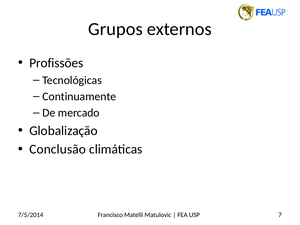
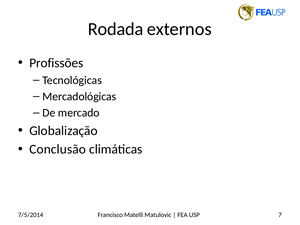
Grupos: Grupos -> Rodada (116, 29)
Continuamente: Continuamente -> Mercadológicas (79, 97)
